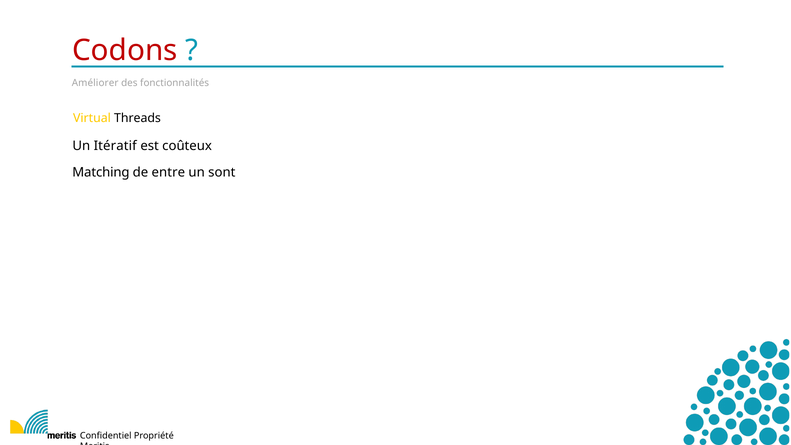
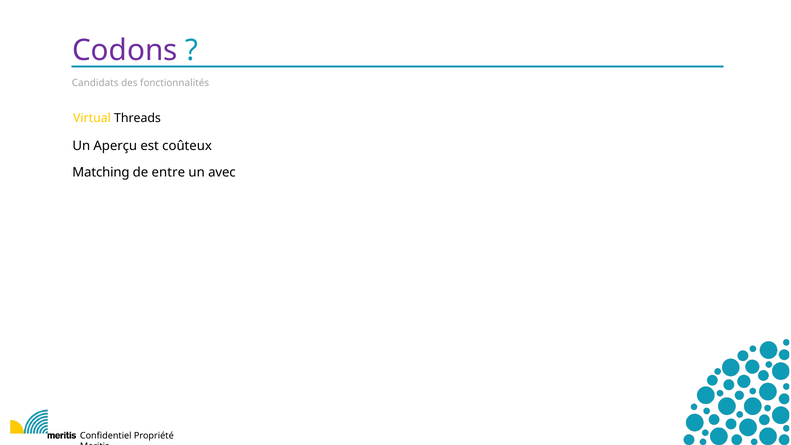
Codons colour: red -> purple (125, 50)
Améliorer: Améliorer -> Candidats (95, 83)
Itératif: Itératif -> Aperçu (115, 146)
sont: sont -> avec (222, 172)
